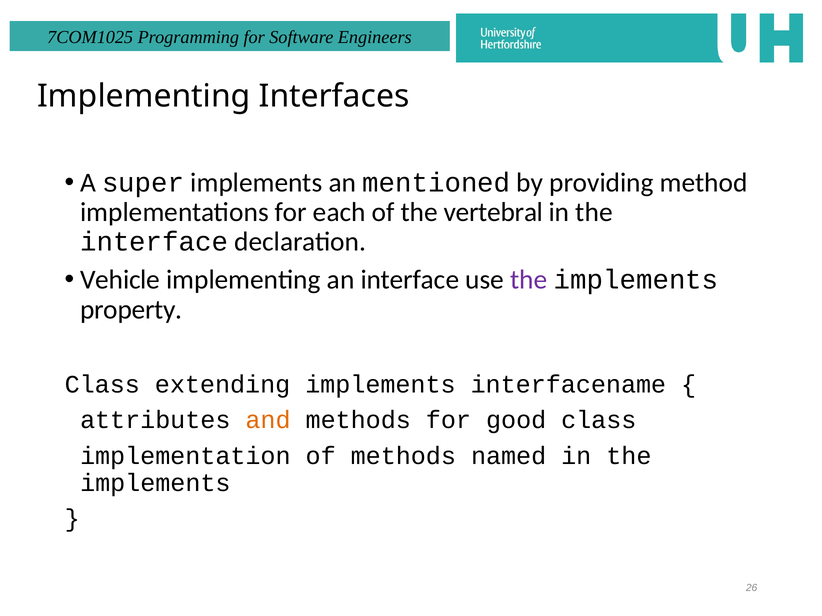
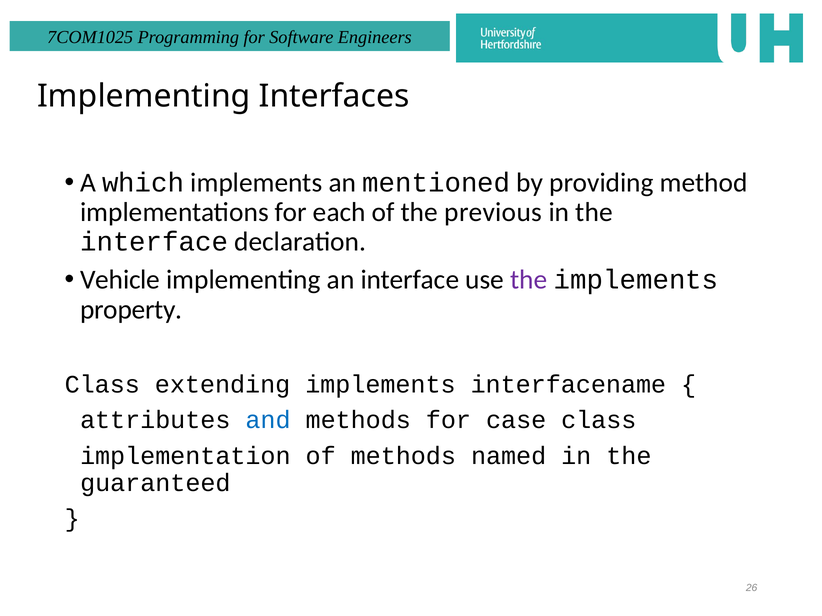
super: super -> which (143, 183)
vertebral: vertebral -> previous (493, 212)
and colour: orange -> blue (268, 421)
good: good -> case (516, 421)
implements: implements -> guaranteed (155, 483)
